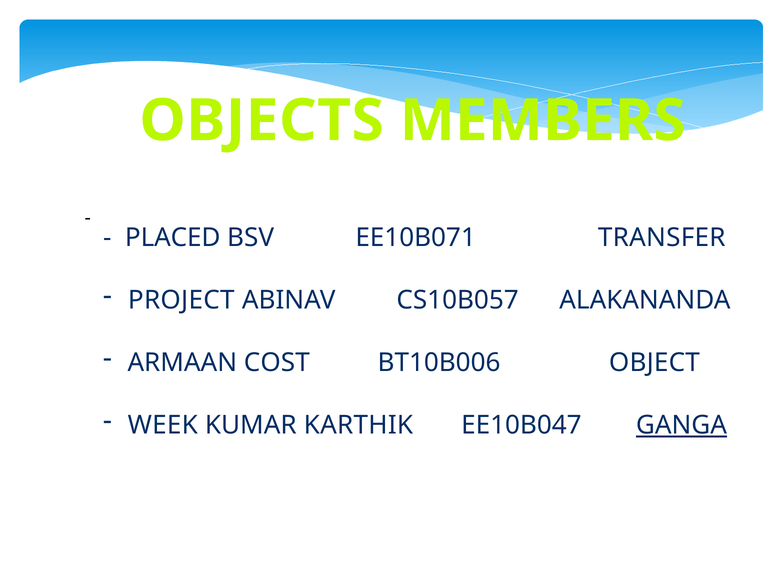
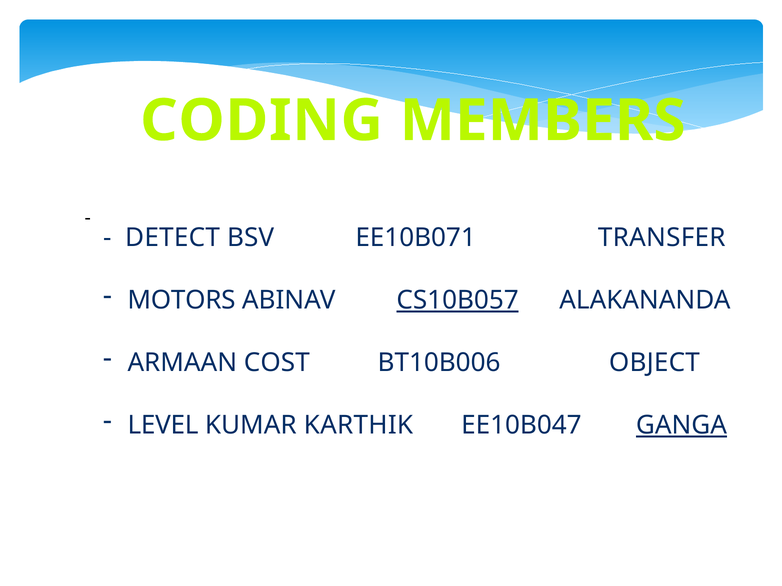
OBJECTS: OBJECTS -> CODING (262, 121)
PLACED: PLACED -> DETECT (173, 238)
PROJECT: PROJECT -> MOTORS (181, 301)
CS10B057 underline: none -> present (458, 301)
WEEK: WEEK -> LEVEL (163, 426)
